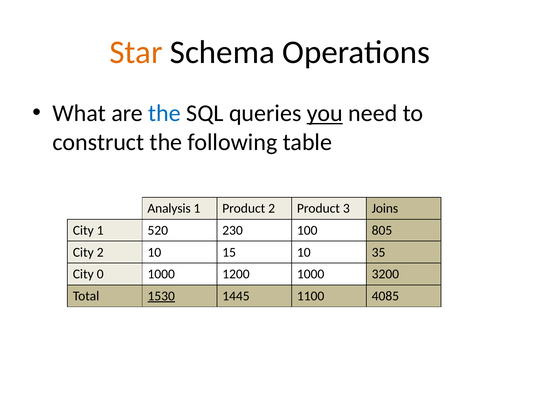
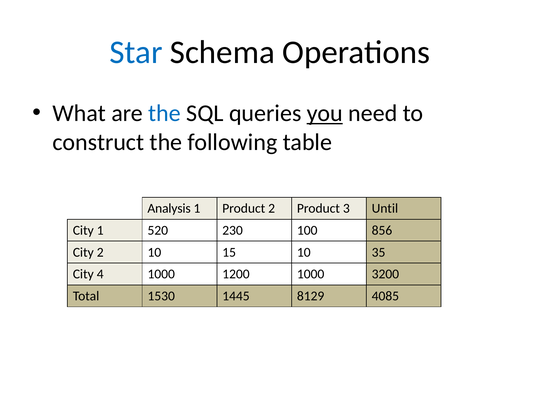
Star colour: orange -> blue (136, 52)
Joins: Joins -> Until (385, 208)
805: 805 -> 856 (382, 230)
0: 0 -> 4 (100, 274)
1530 underline: present -> none (161, 296)
1100: 1100 -> 8129 (311, 296)
